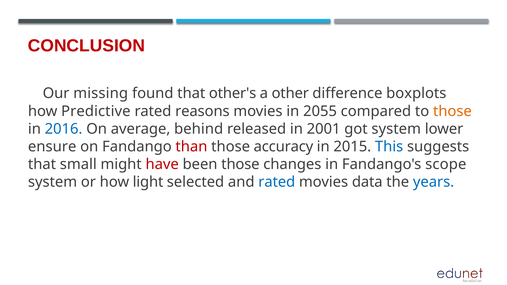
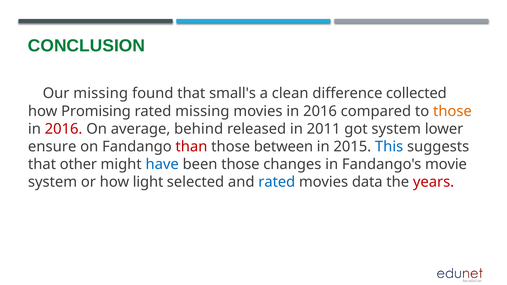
CONCLUSION colour: red -> green (86, 46)
other's: other's -> small's (233, 93)
other: other -> clean (290, 93)
boxplots: boxplots -> collected (416, 93)
Predictive: Predictive -> Promising (96, 111)
rated reasons: reasons -> missing (202, 111)
movies in 2055: 2055 -> 2016 (320, 111)
2016 colour: blue -> red (64, 129)
2001: 2001 -> 2011 (324, 129)
accuracy: accuracy -> between (283, 147)
small: small -> other (78, 164)
have colour: red -> blue (162, 164)
scope: scope -> movie (446, 164)
years colour: blue -> red (434, 182)
